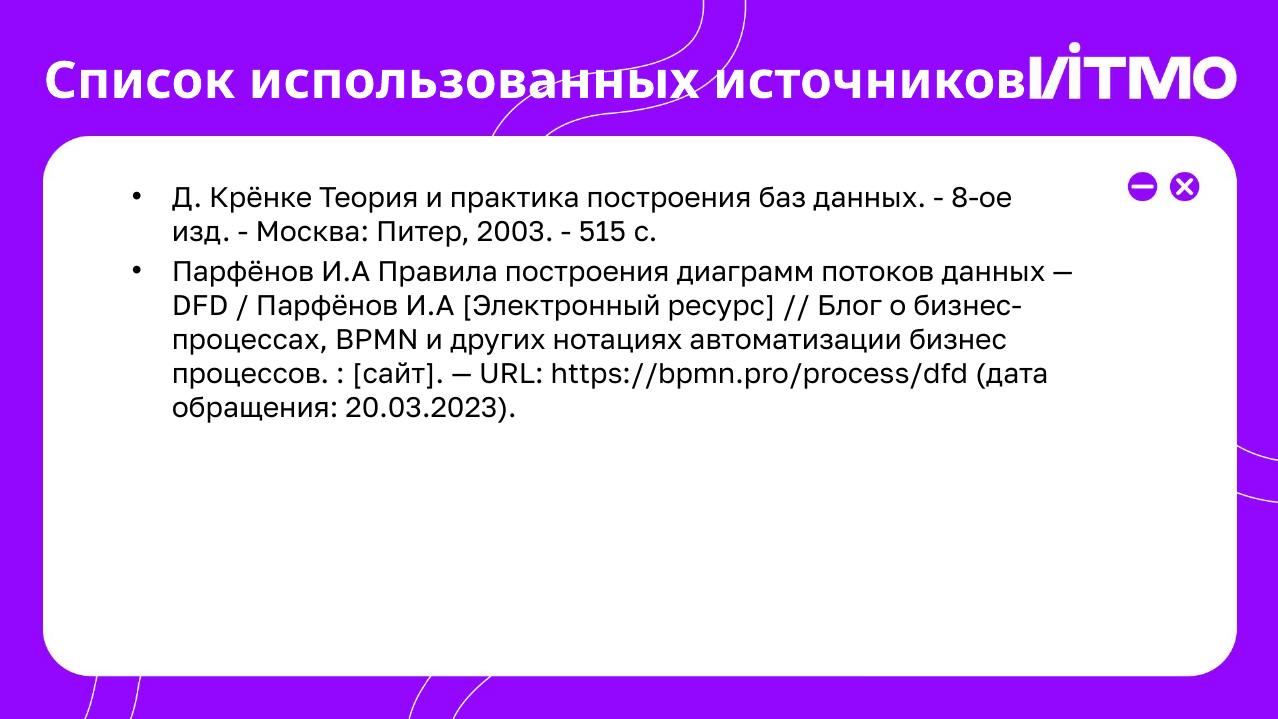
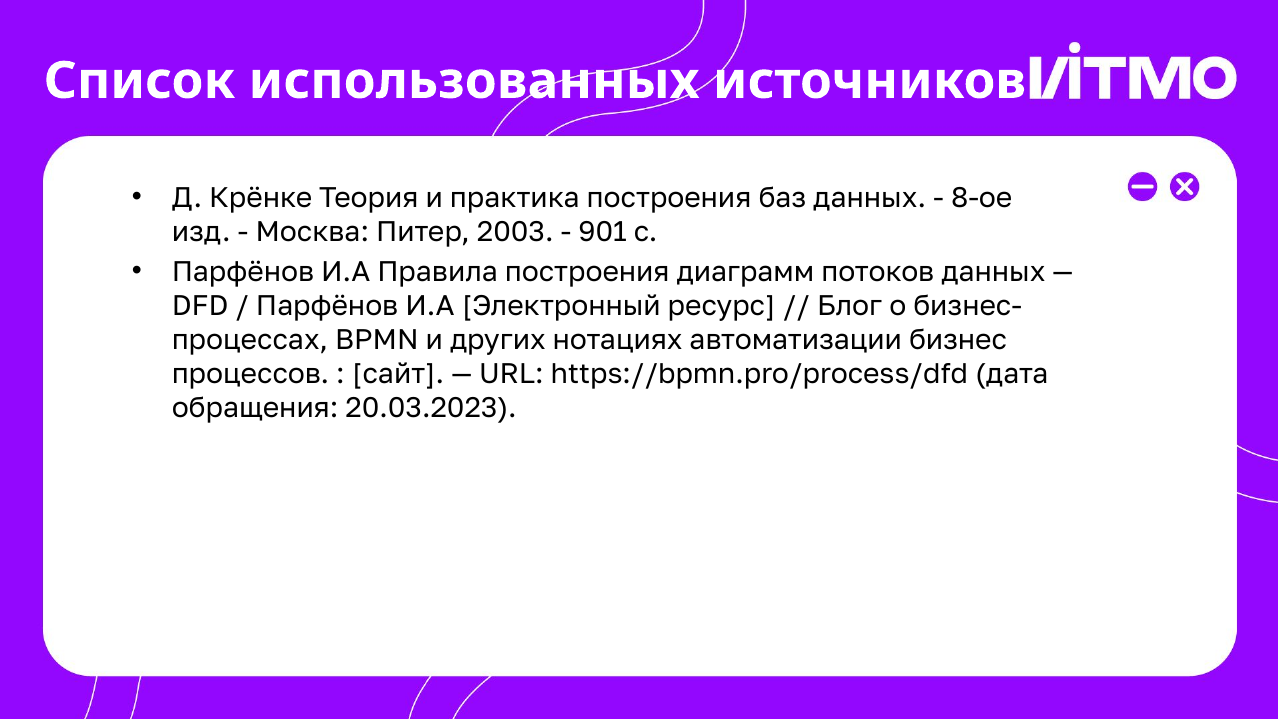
515: 515 -> 901 (603, 232)
